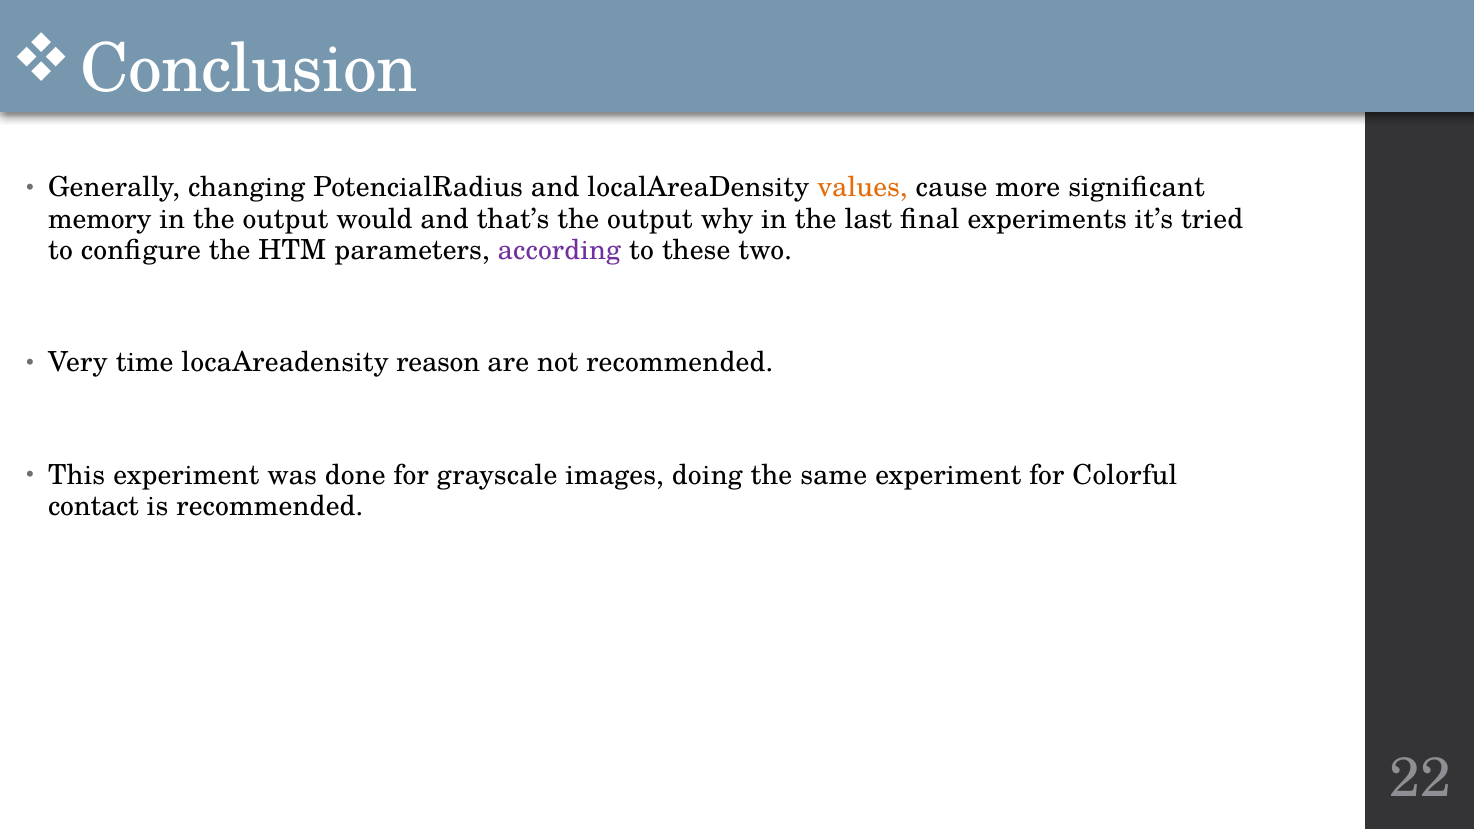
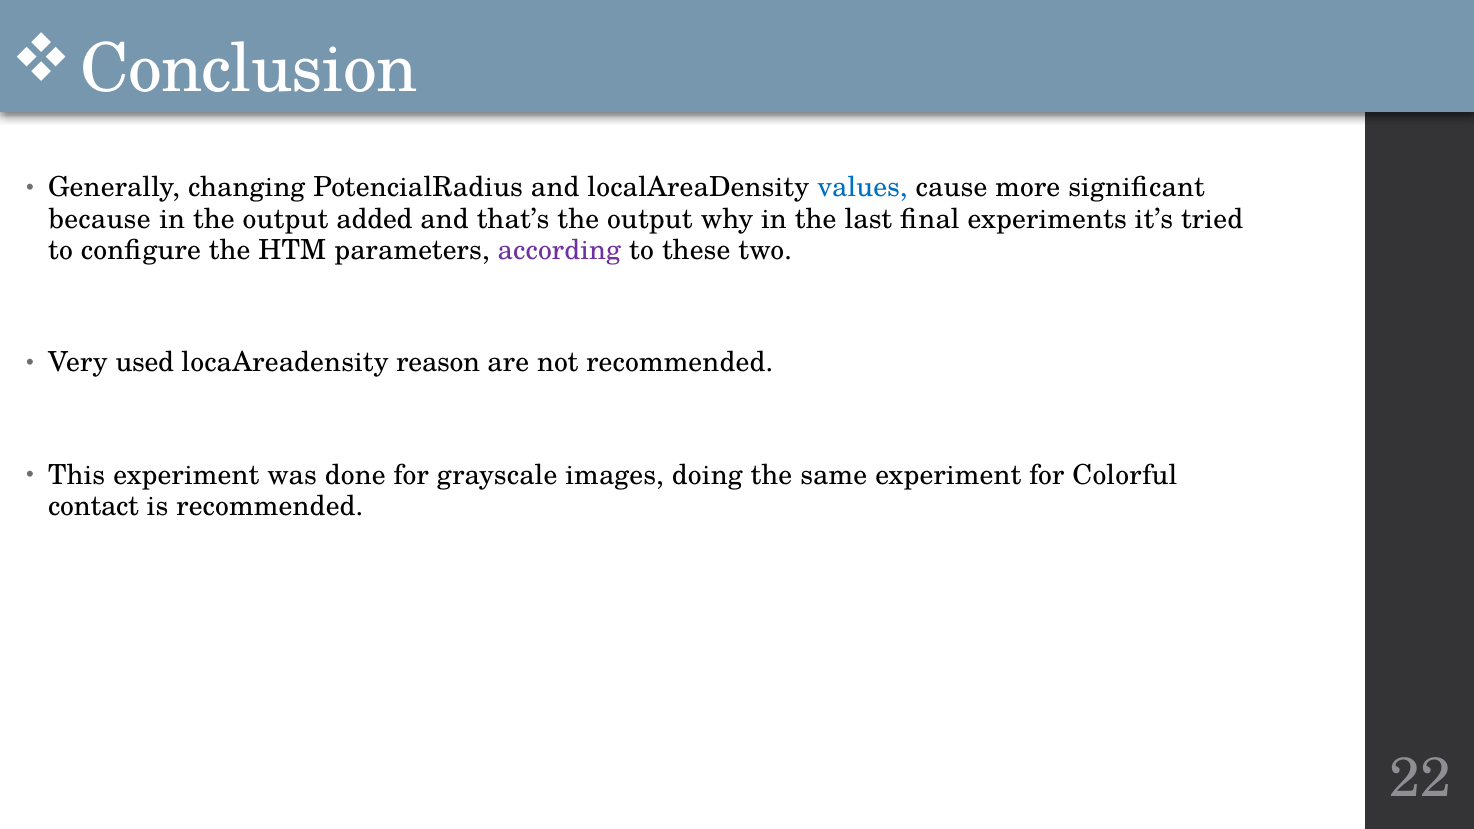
values colour: orange -> blue (862, 188)
memory: memory -> because (100, 219)
would: would -> added (374, 219)
time: time -> used (145, 363)
